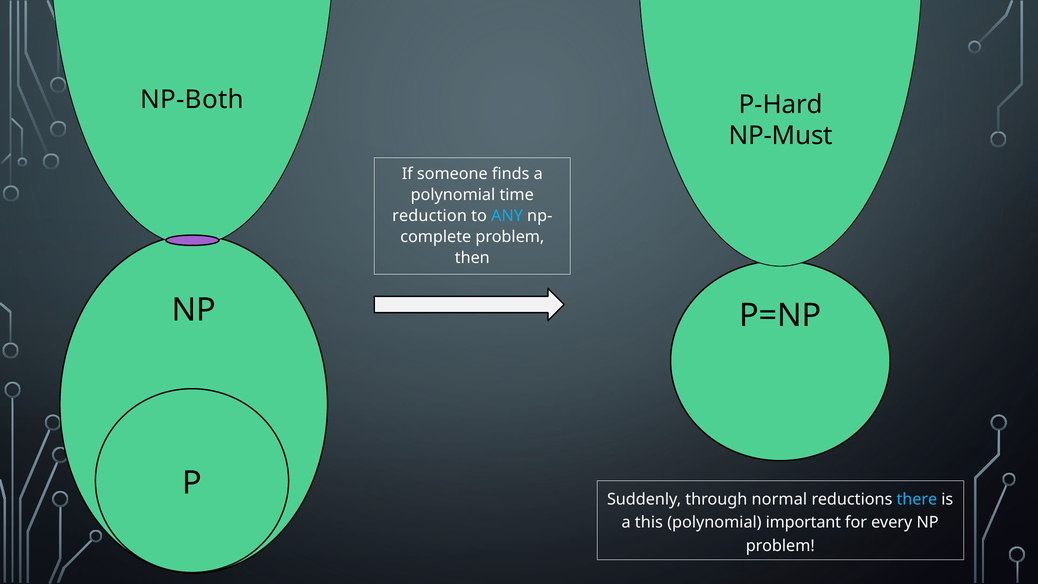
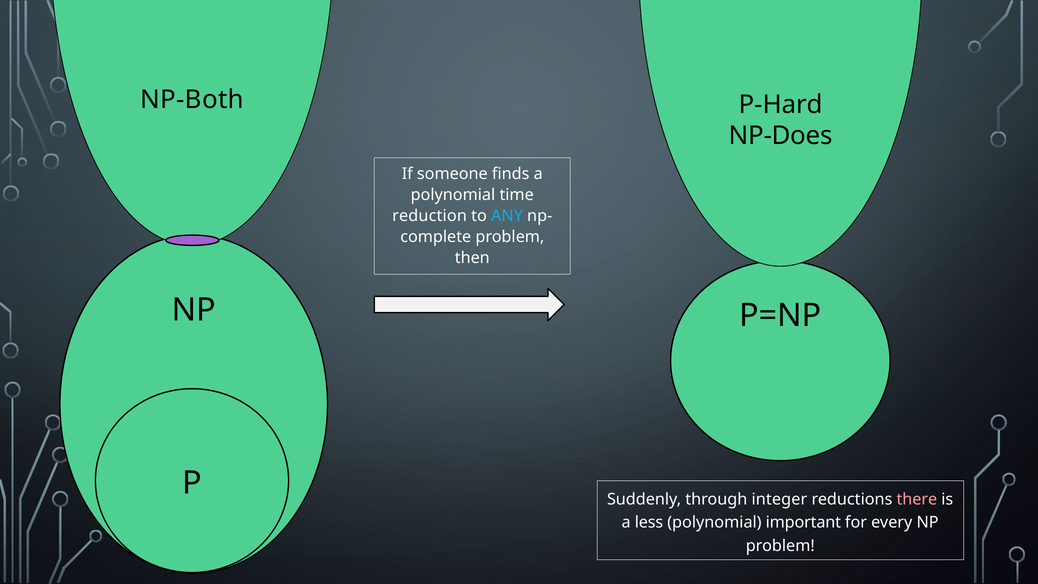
NP-Must: NP-Must -> NP-Does (781, 136)
normal: normal -> integer (779, 499)
there colour: light blue -> pink (917, 499)
this: this -> less (649, 522)
